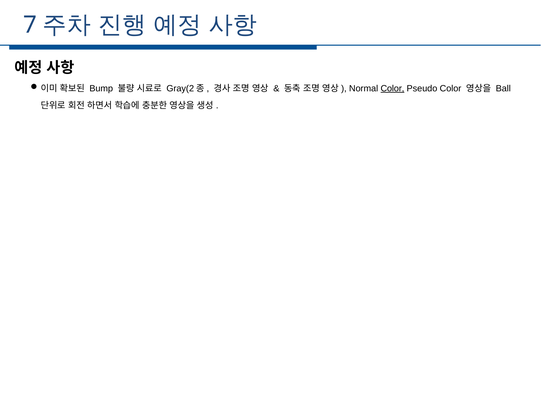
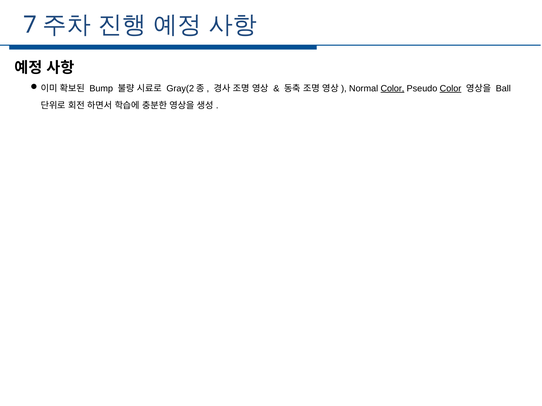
Color underline: none -> present (451, 88)
